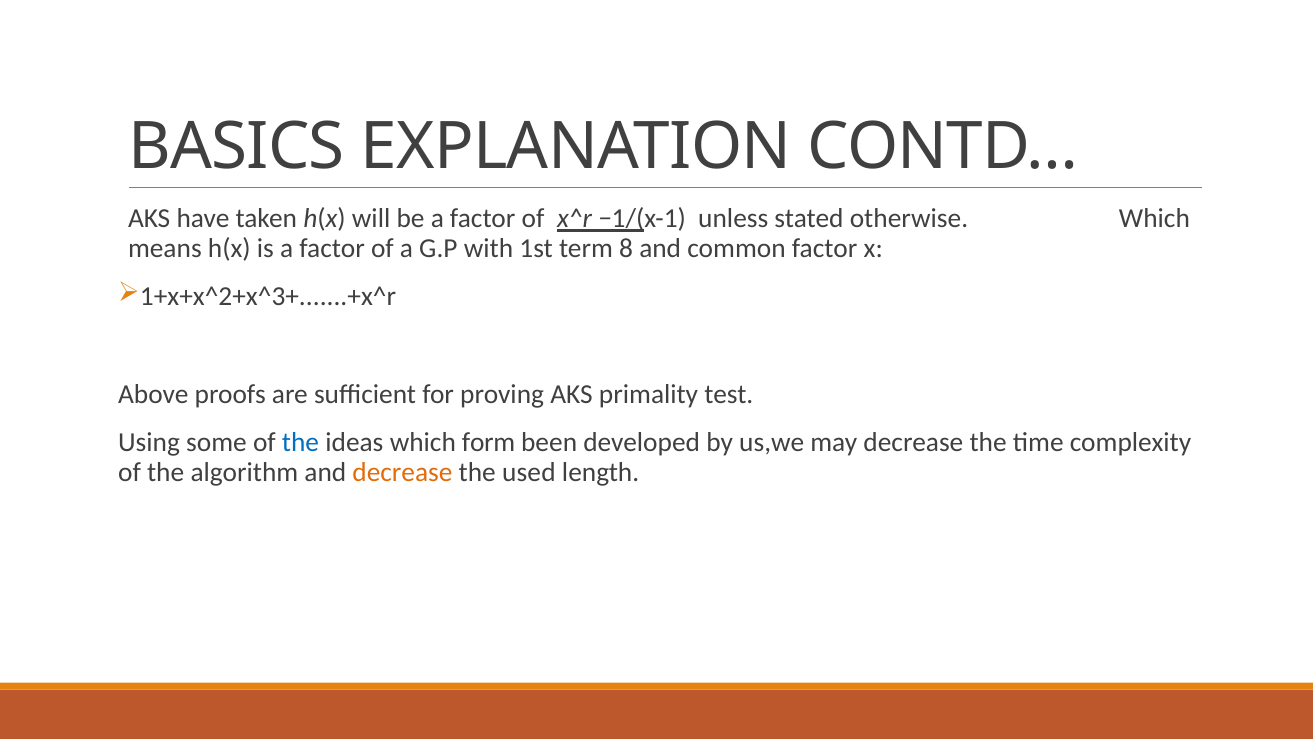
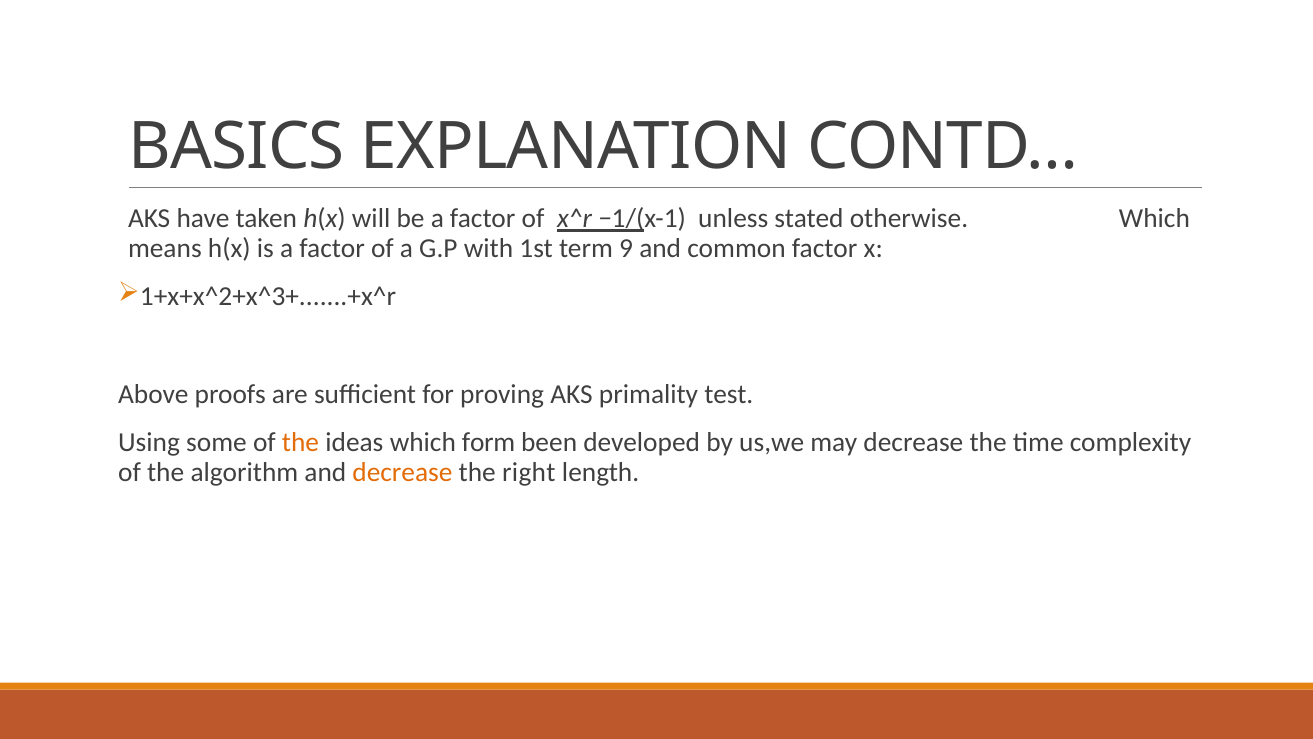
8: 8 -> 9 (626, 248)
the colour: blue -> orange (301, 443)
used: used -> right (529, 472)
